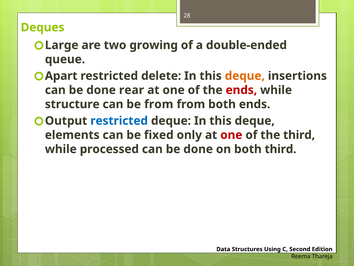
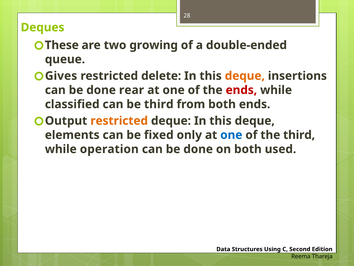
Large: Large -> These (62, 45)
Apart: Apart -> Gives (61, 76)
structure: structure -> classified (72, 104)
be from: from -> third (159, 104)
restricted colour: blue -> orange (119, 121)
one colour: red -> blue (231, 135)
processed: processed -> operation (109, 149)
both third: third -> used (280, 149)
